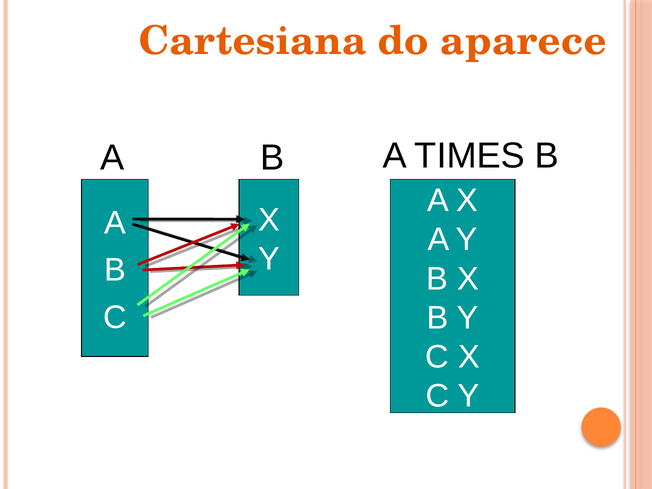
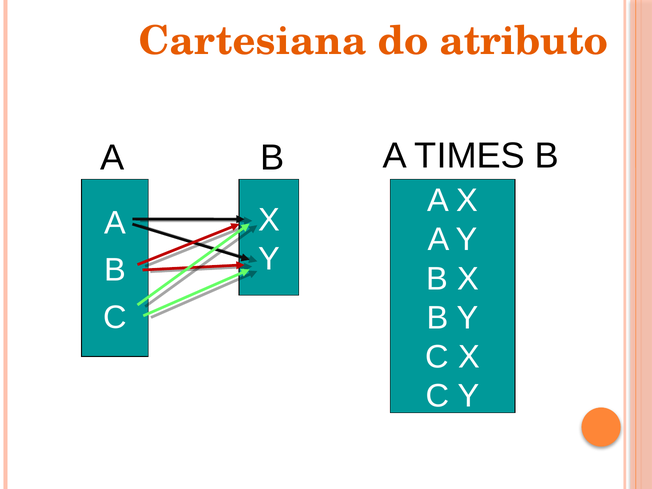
aparece: aparece -> atributo (524, 41)
